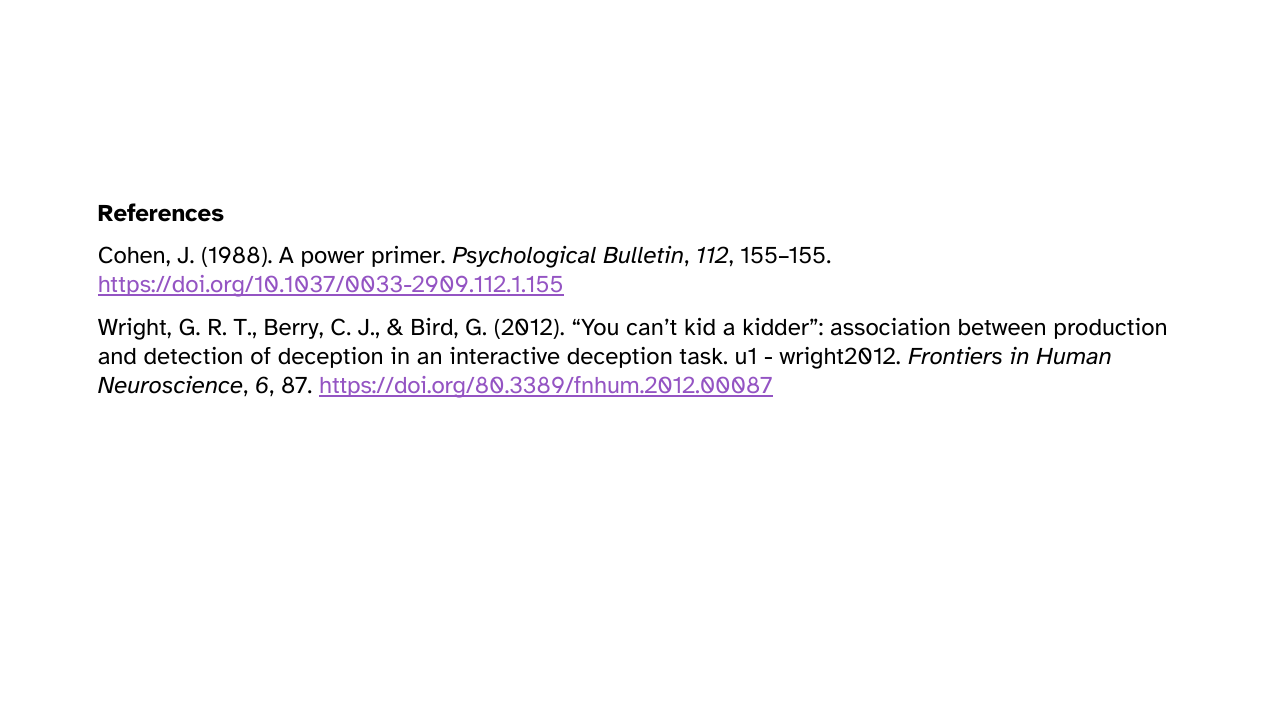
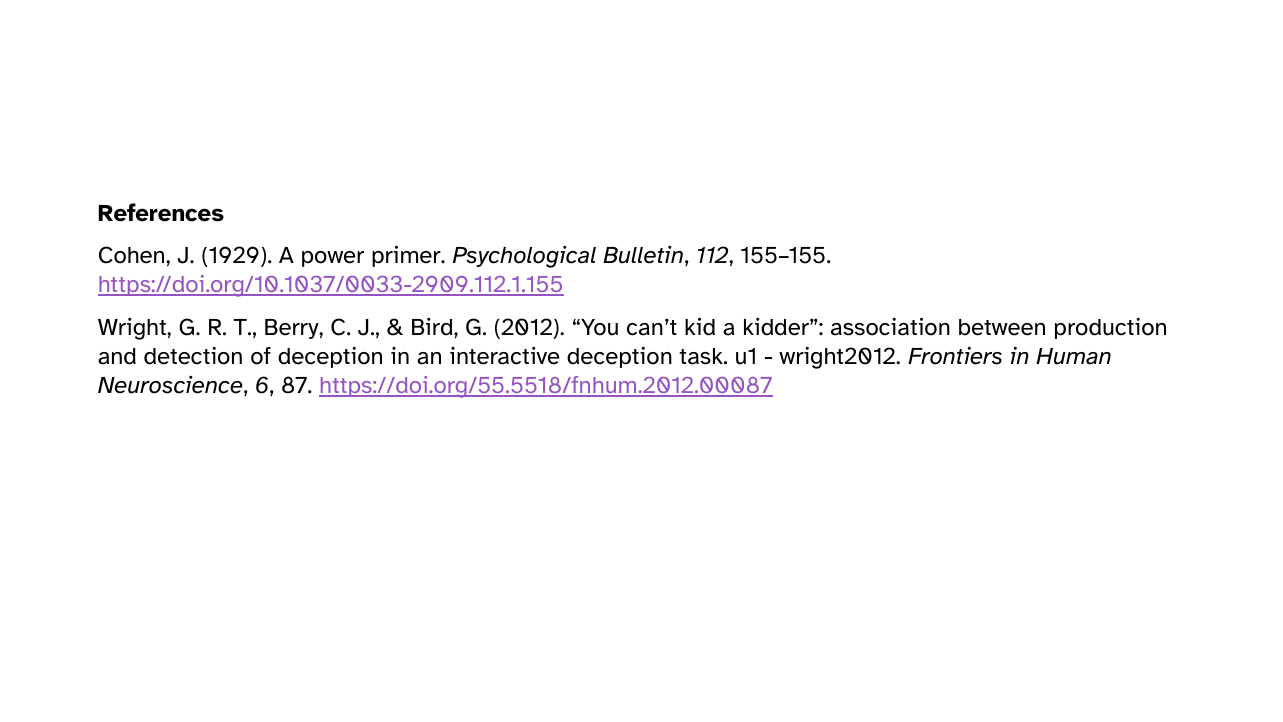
1988: 1988 -> 1929 (237, 255)
https://doi.org/80.3389/fnhum.2012.00087: https://doi.org/80.3389/fnhum.2012.00087 -> https://doi.org/55.5518/fnhum.2012.00087 (546, 385)
